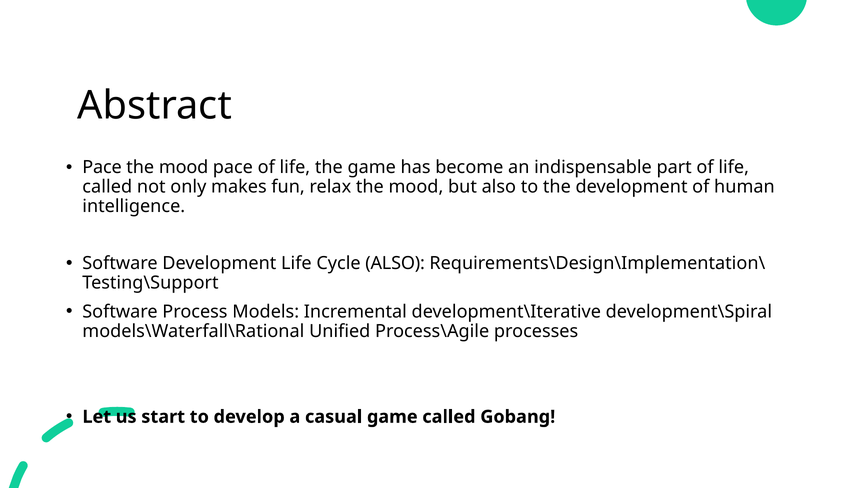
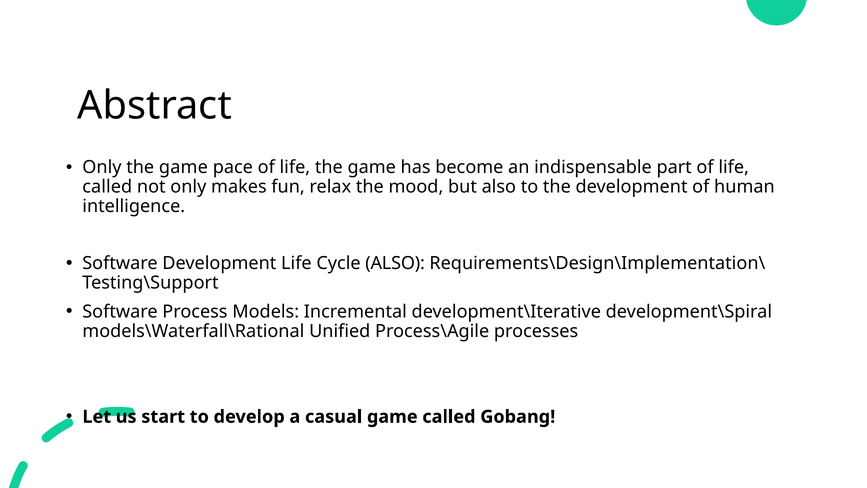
Pace: Pace -> Only (102, 167)
mood: mood -> game (183, 167)
